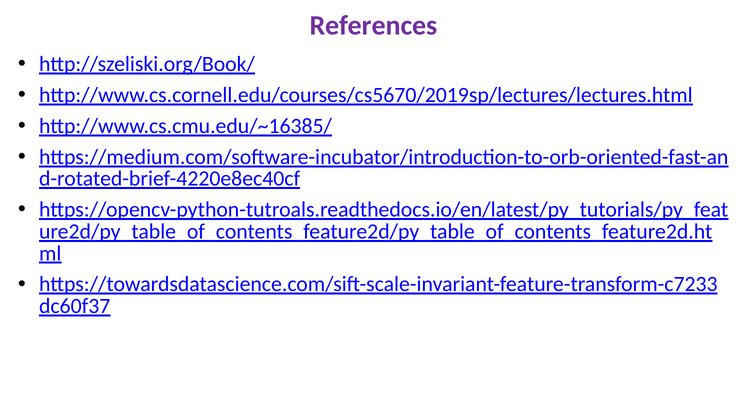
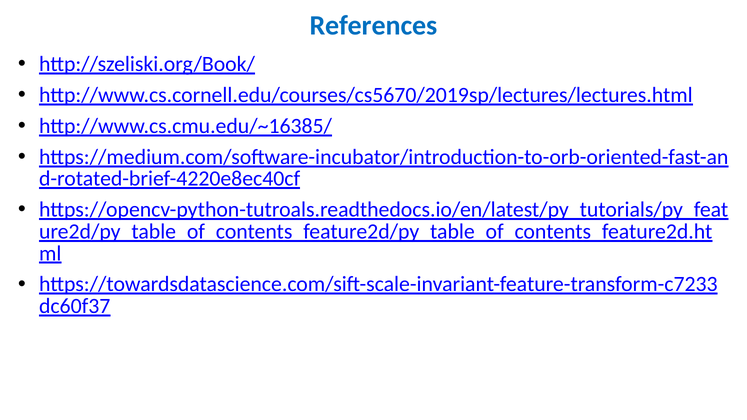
References colour: purple -> blue (373, 25)
